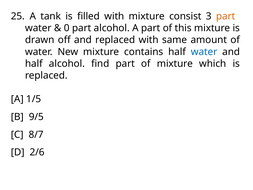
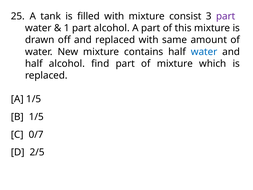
part colour: orange -> purple (226, 16)
0: 0 -> 1 (67, 28)
B 9/5: 9/5 -> 1/5 (36, 117)
8/7: 8/7 -> 0/7 (36, 134)
2/6: 2/6 -> 2/5 (37, 152)
